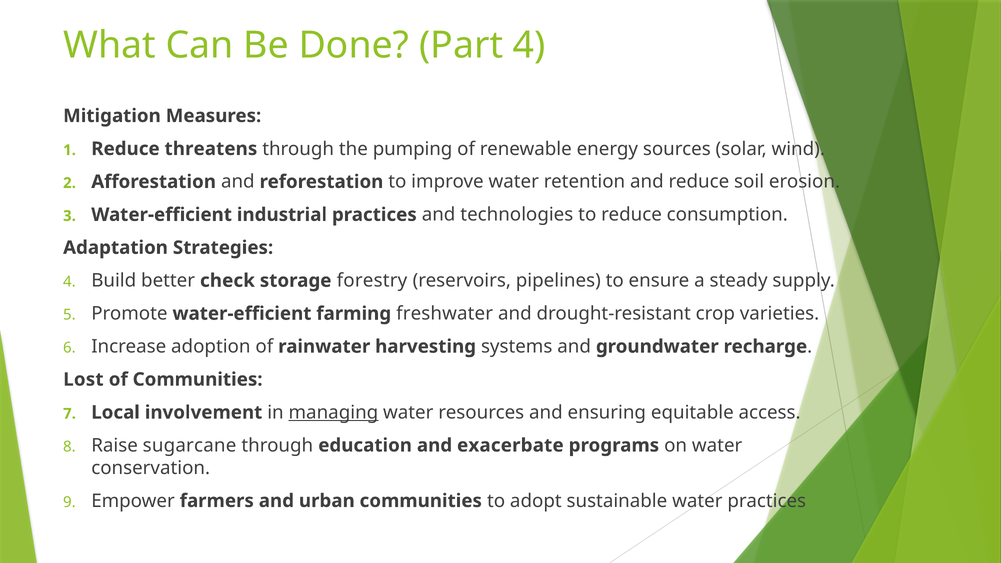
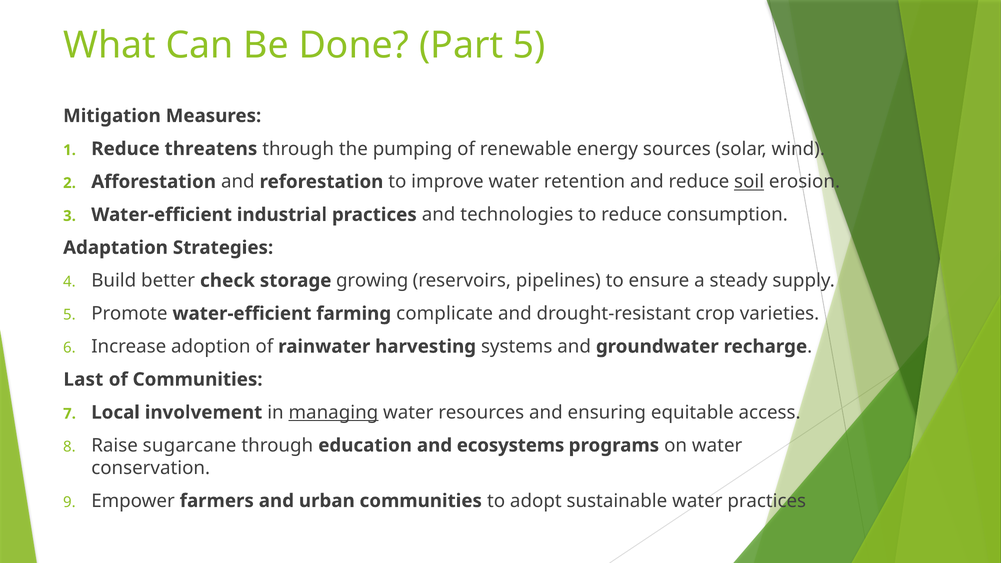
Part 4: 4 -> 5 (529, 45)
soil underline: none -> present (749, 182)
forestry: forestry -> growing (372, 281)
freshwater: freshwater -> complicate (445, 314)
Lost: Lost -> Last (83, 380)
exacerbate: exacerbate -> ecosystems (511, 445)
